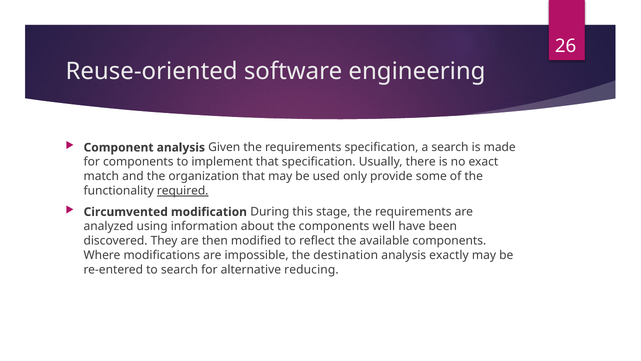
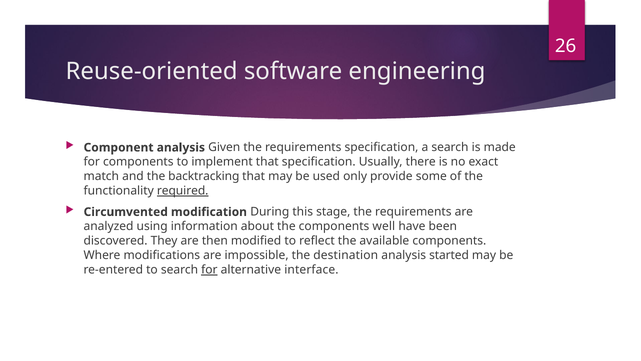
organization: organization -> backtracking (204, 176)
exactly: exactly -> started (449, 255)
for underline: none -> present (209, 269)
reducing: reducing -> interface (311, 269)
